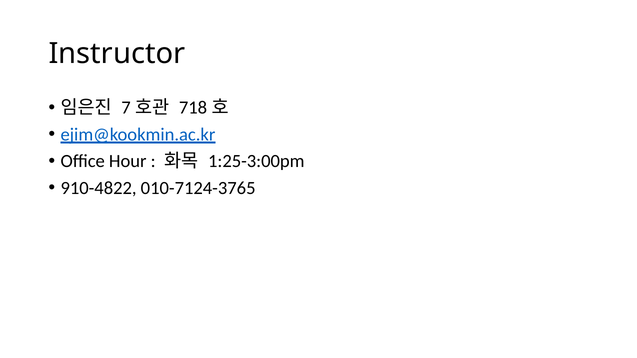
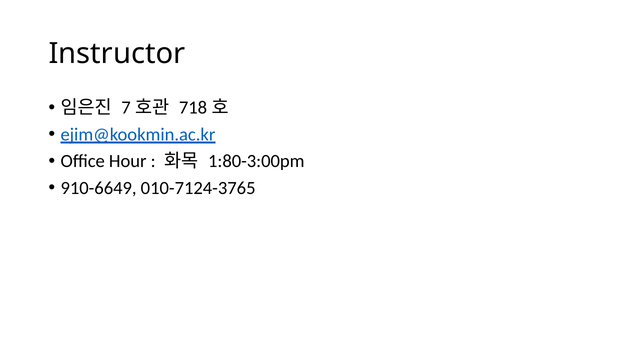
1:25-3:00pm: 1:25-3:00pm -> 1:80-3:00pm (256, 161)
910-4822: 910-4822 -> 910-6649 (99, 188)
